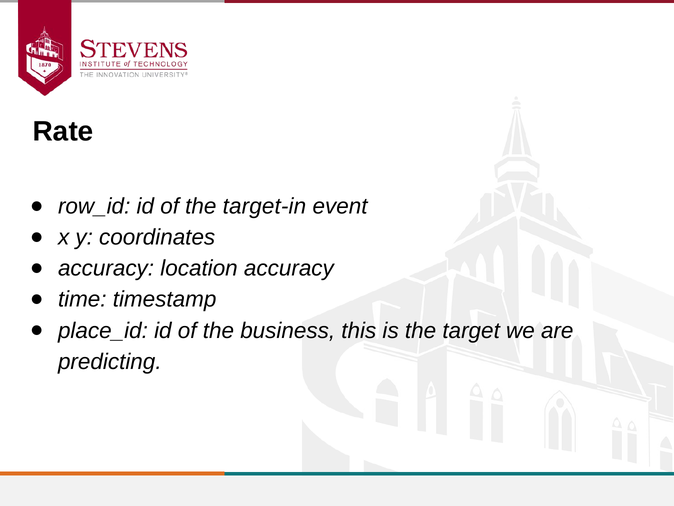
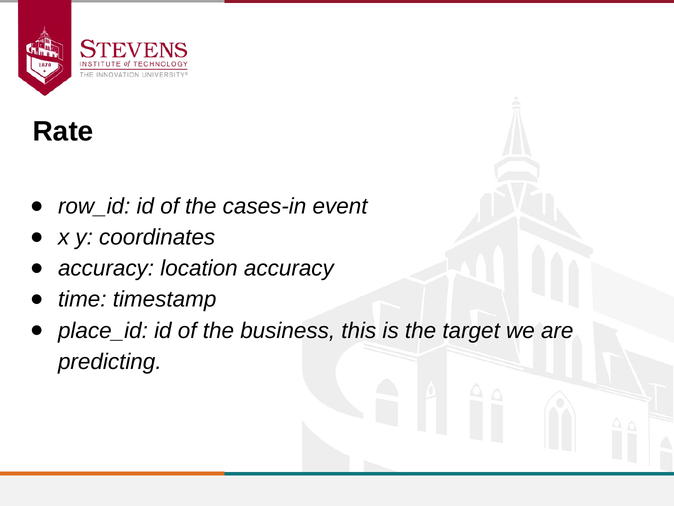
target-in: target-in -> cases-in (265, 206)
